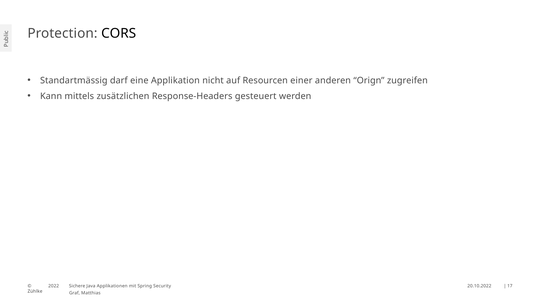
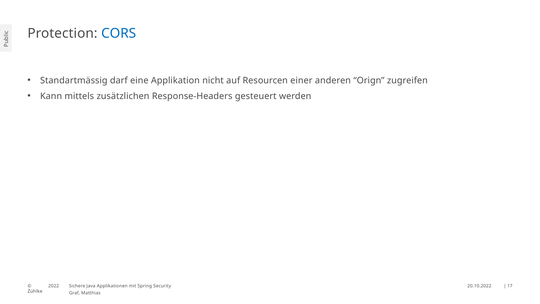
CORS colour: black -> blue (119, 33)
